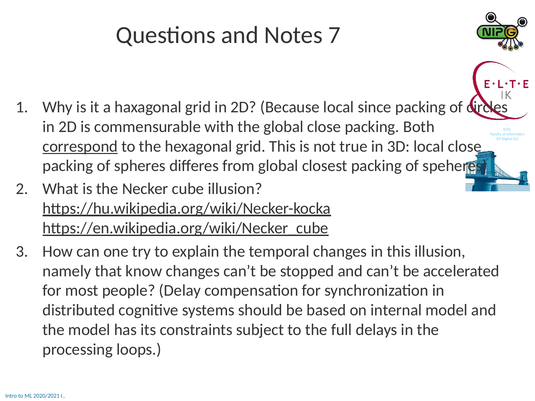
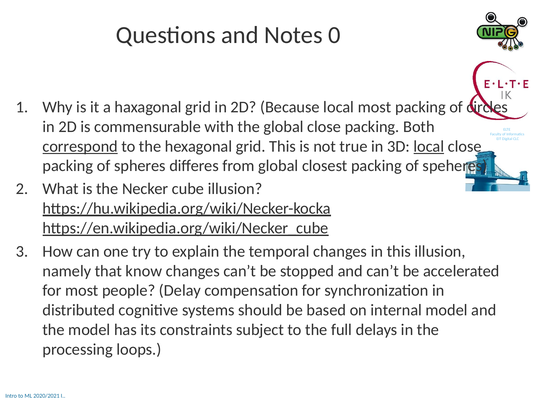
7: 7 -> 0 (334, 35)
local since: since -> most (375, 107)
local underline: none -> present (429, 146)
